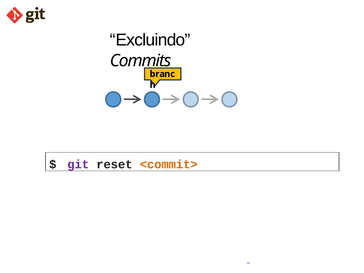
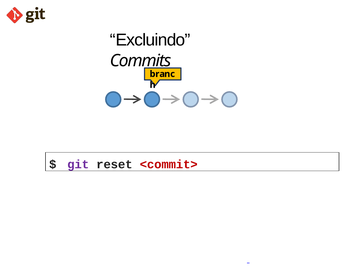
<commit> colour: orange -> red (169, 164)
